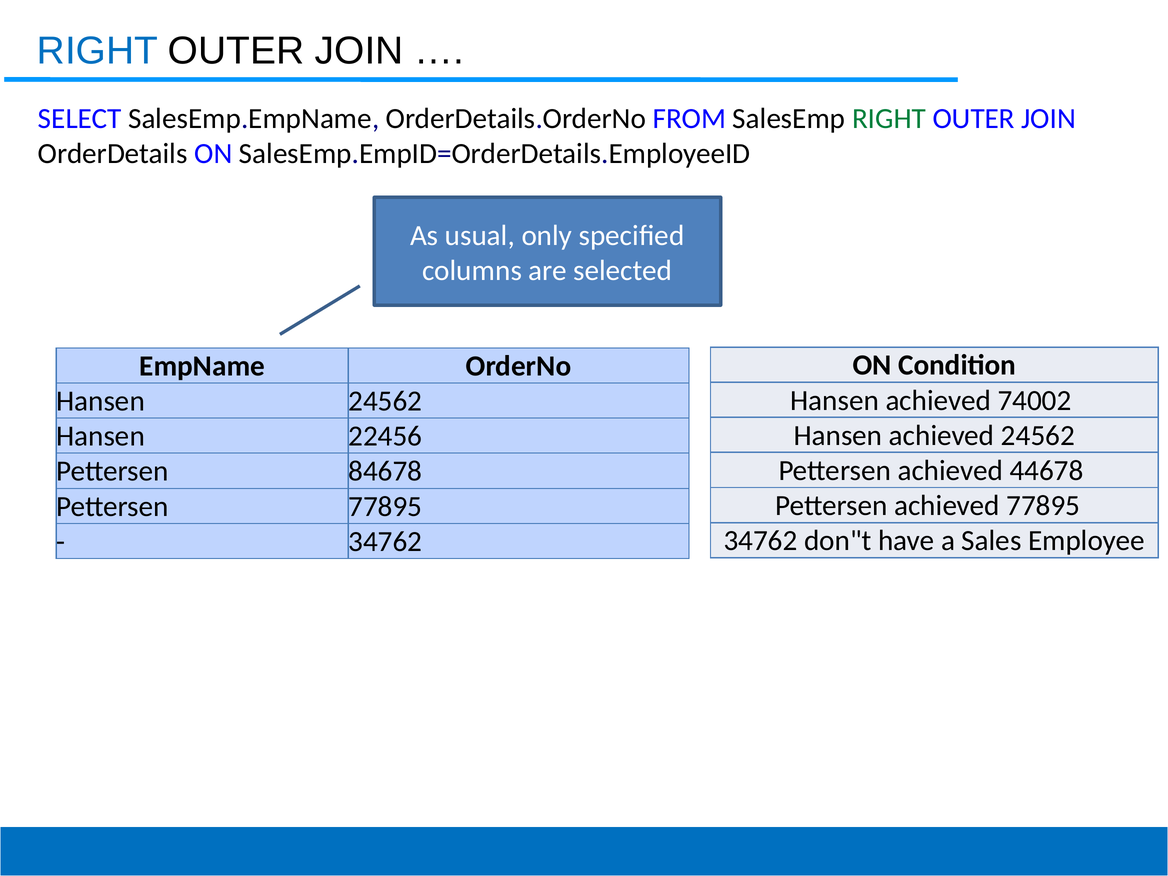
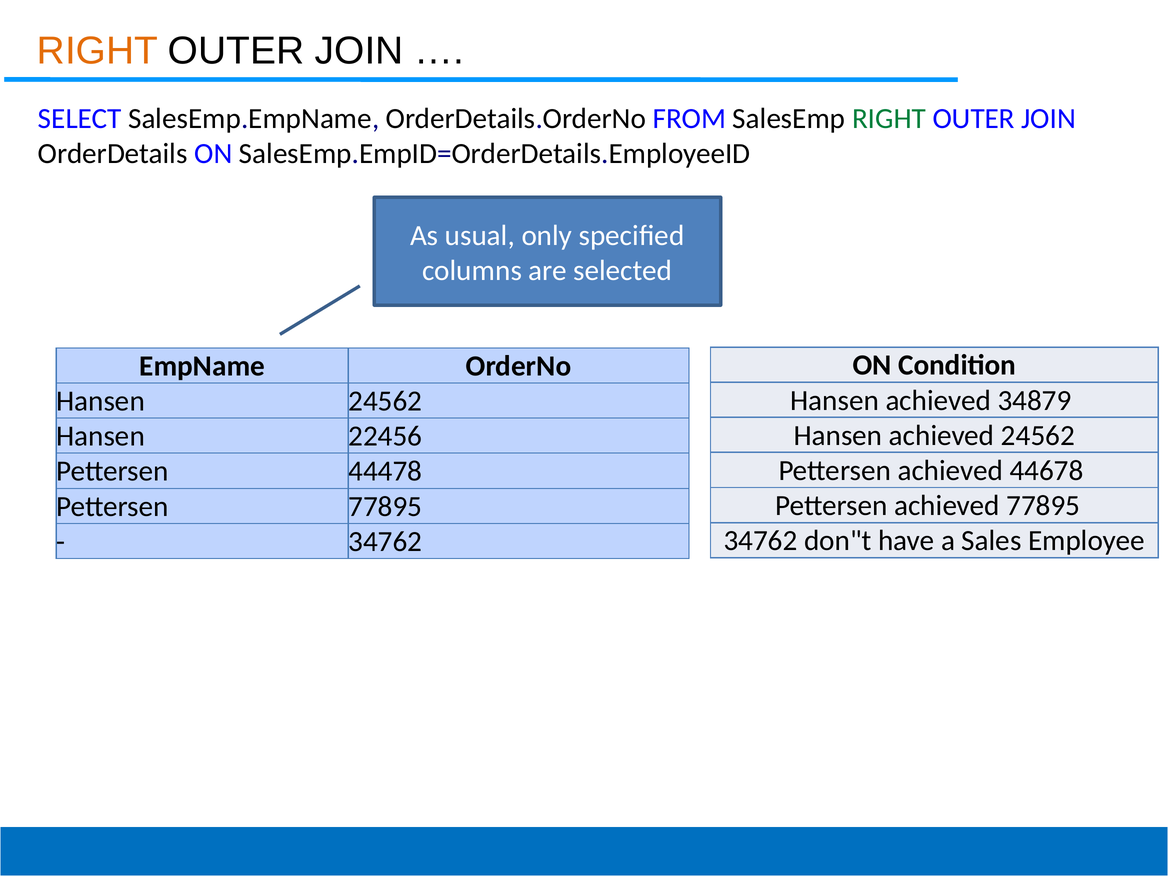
RIGHT colour: blue -> orange (97, 51)
74002: 74002 -> 34879 (1035, 400)
84678: 84678 -> 44478 (385, 471)
